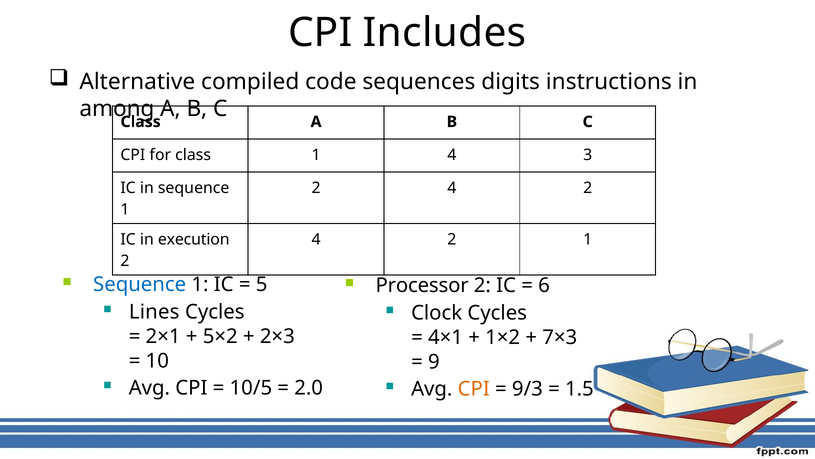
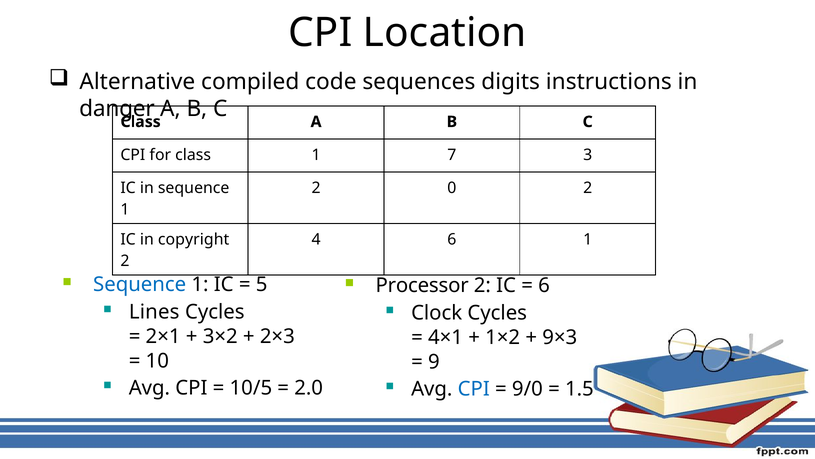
Includes: Includes -> Location (445, 33)
among: among -> danger (117, 109)
1 4: 4 -> 7 (452, 155)
4: 4 -> 0 (452, 188)
execution: execution -> copyright (194, 239)
2: 2 -> 6 (452, 239)
5×2: 5×2 -> 3×2 (220, 336)
7×3: 7×3 -> 9×3 (560, 337)
CPI colour: orange -> blue (474, 389)
9/3: 9/3 -> 9/0 (527, 389)
